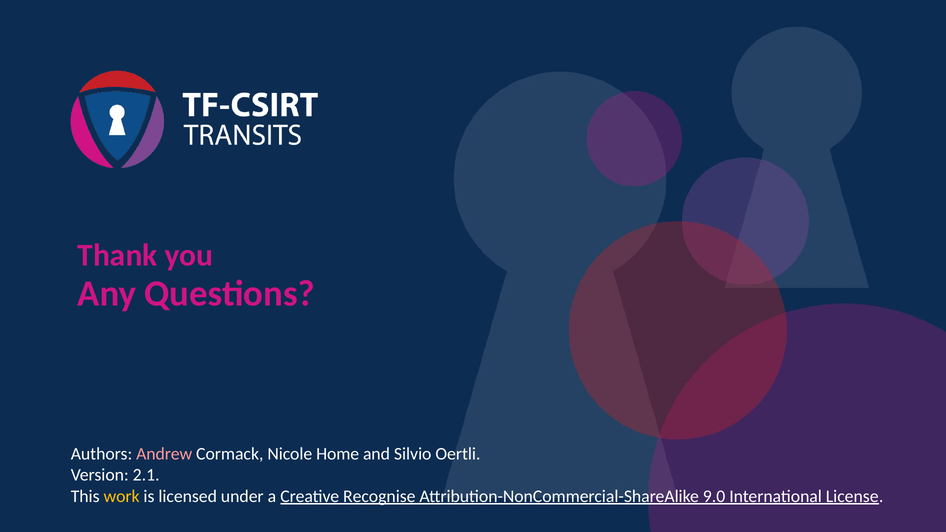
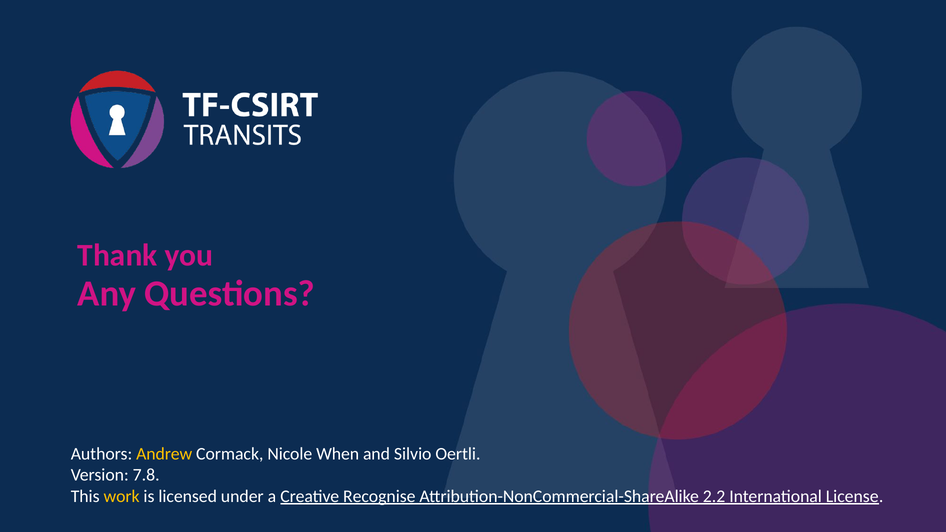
Andrew colour: pink -> yellow (164, 454)
Home: Home -> When (338, 454)
2.1: 2.1 -> 7.8 (146, 475)
9.0: 9.0 -> 2.2 (714, 496)
